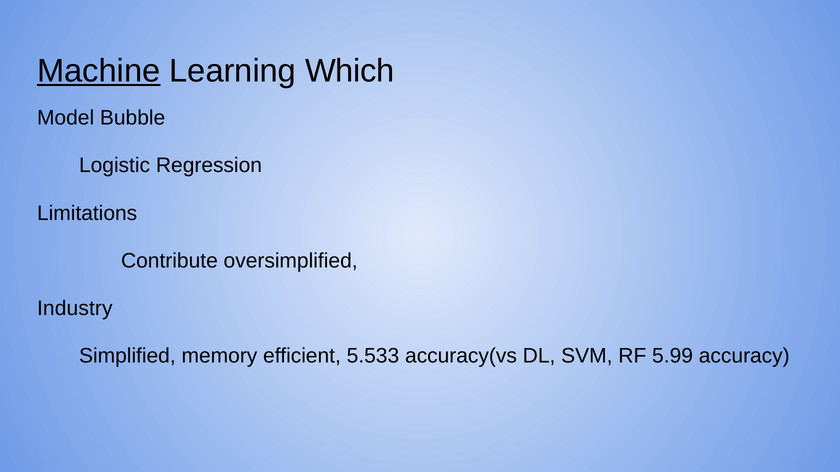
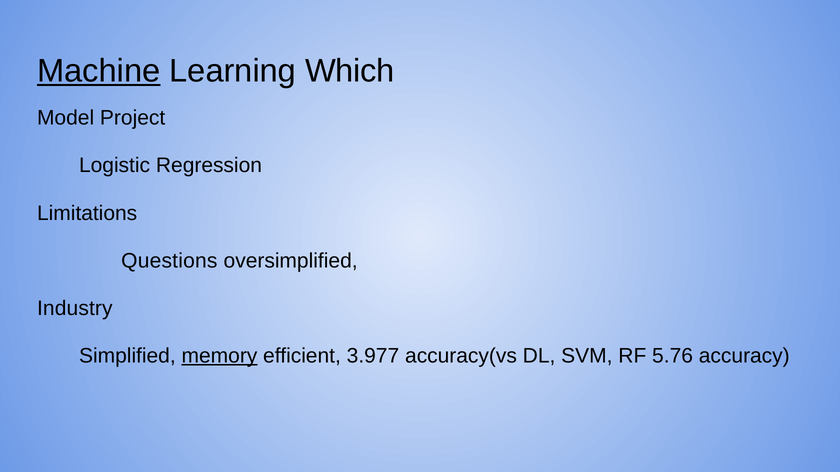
Bubble: Bubble -> Project (133, 118)
Contribute: Contribute -> Questions (169, 261)
memory underline: none -> present (219, 356)
5.533: 5.533 -> 3.977 (373, 356)
5.99: 5.99 -> 5.76 (673, 356)
